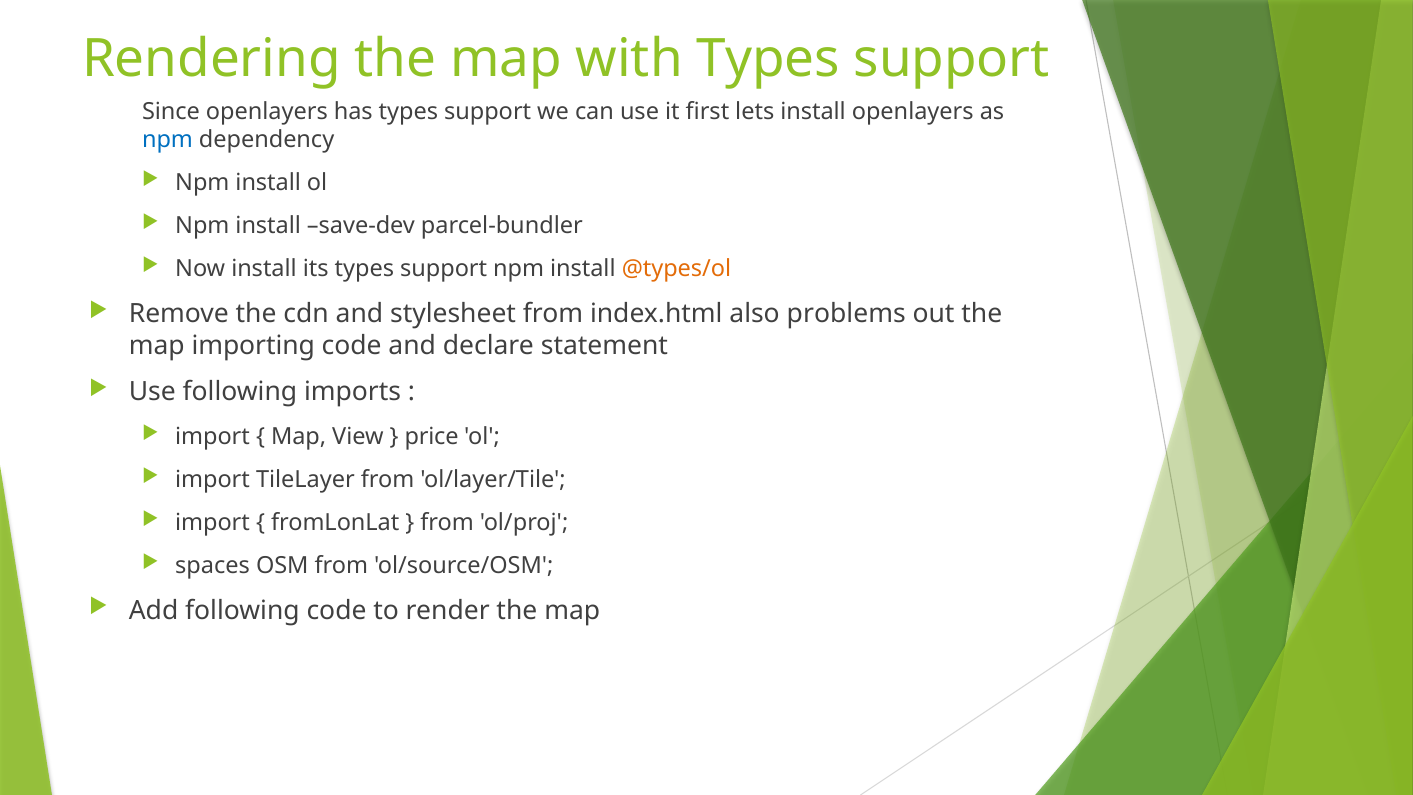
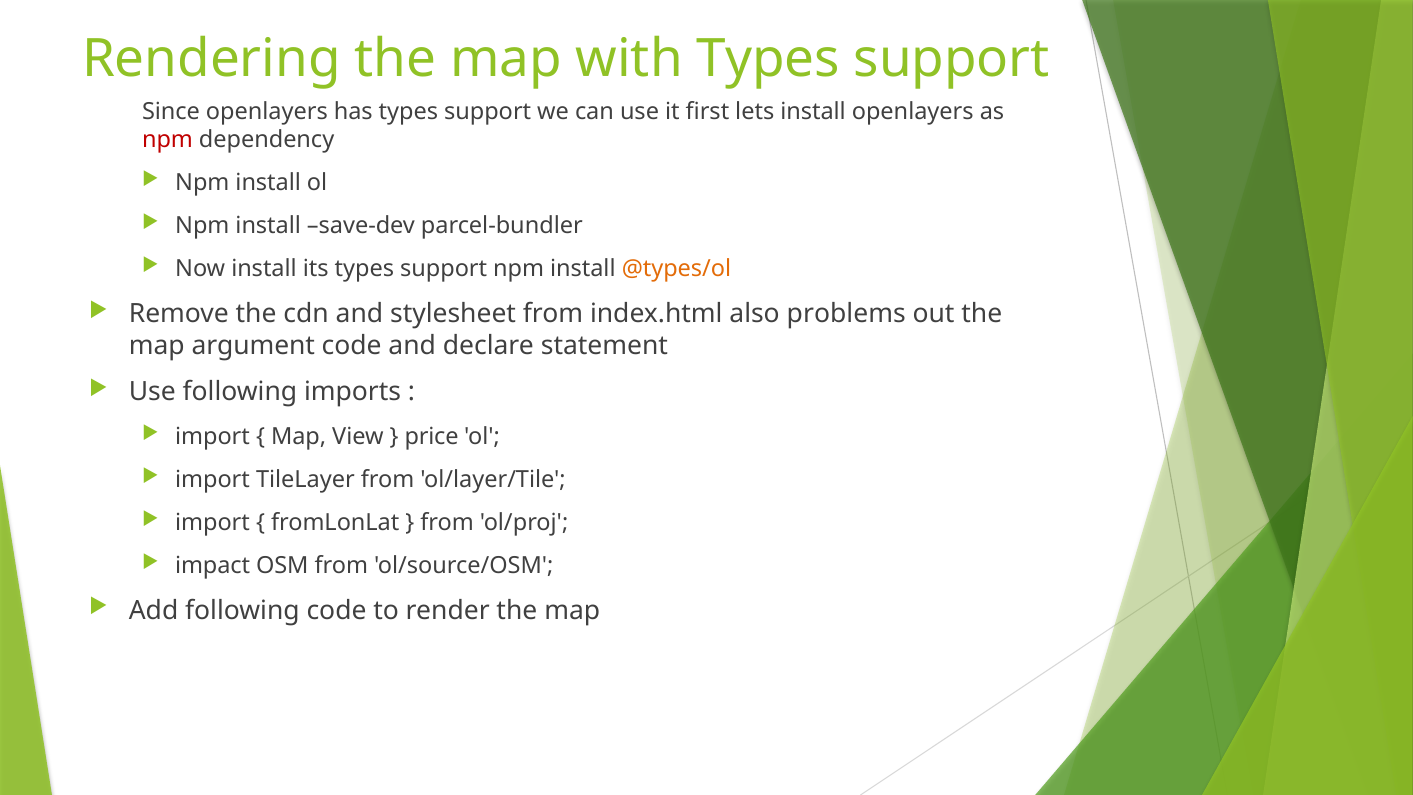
npm colour: blue -> red (167, 140)
importing: importing -> argument (253, 346)
spaces: spaces -> impact (213, 565)
